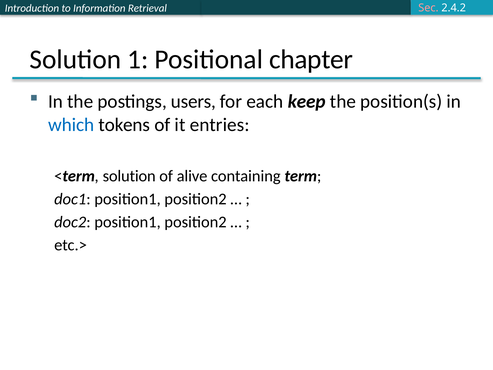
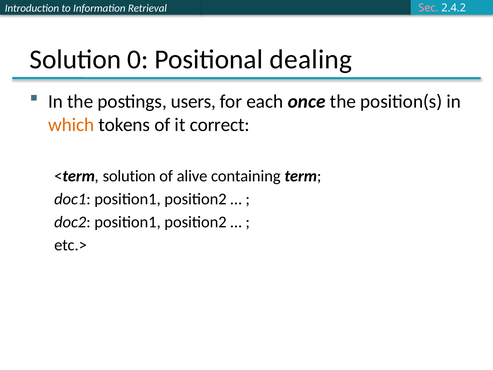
1: 1 -> 0 (138, 59)
chapter: chapter -> dealing (311, 59)
keep: keep -> once (307, 102)
which colour: blue -> orange (71, 125)
entries: entries -> correct (220, 125)
